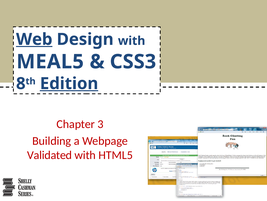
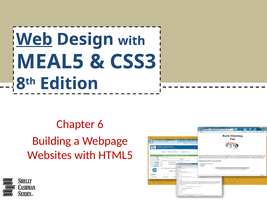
Edition underline: present -> none (69, 83)
3: 3 -> 6 (101, 124)
Validated: Validated -> Websites (50, 155)
